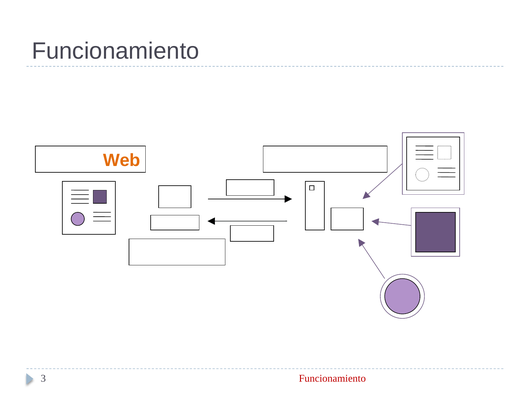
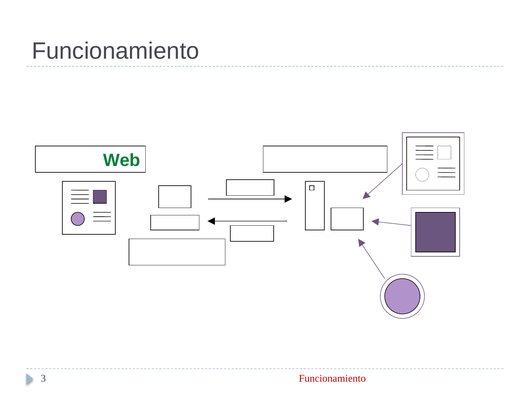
Web colour: orange -> green (122, 160)
